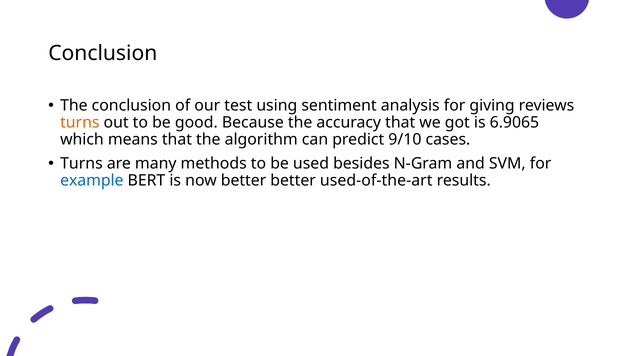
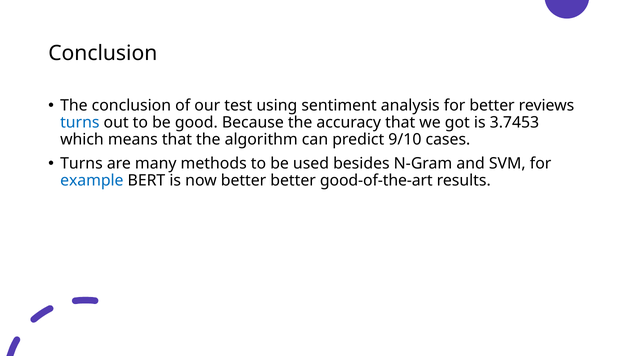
for giving: giving -> better (492, 106)
turns colour: orange -> blue (80, 123)
6.9065: 6.9065 -> 3.7453 (514, 123)
used-of-the-art: used-of-the-art -> good-of-the-art (376, 181)
